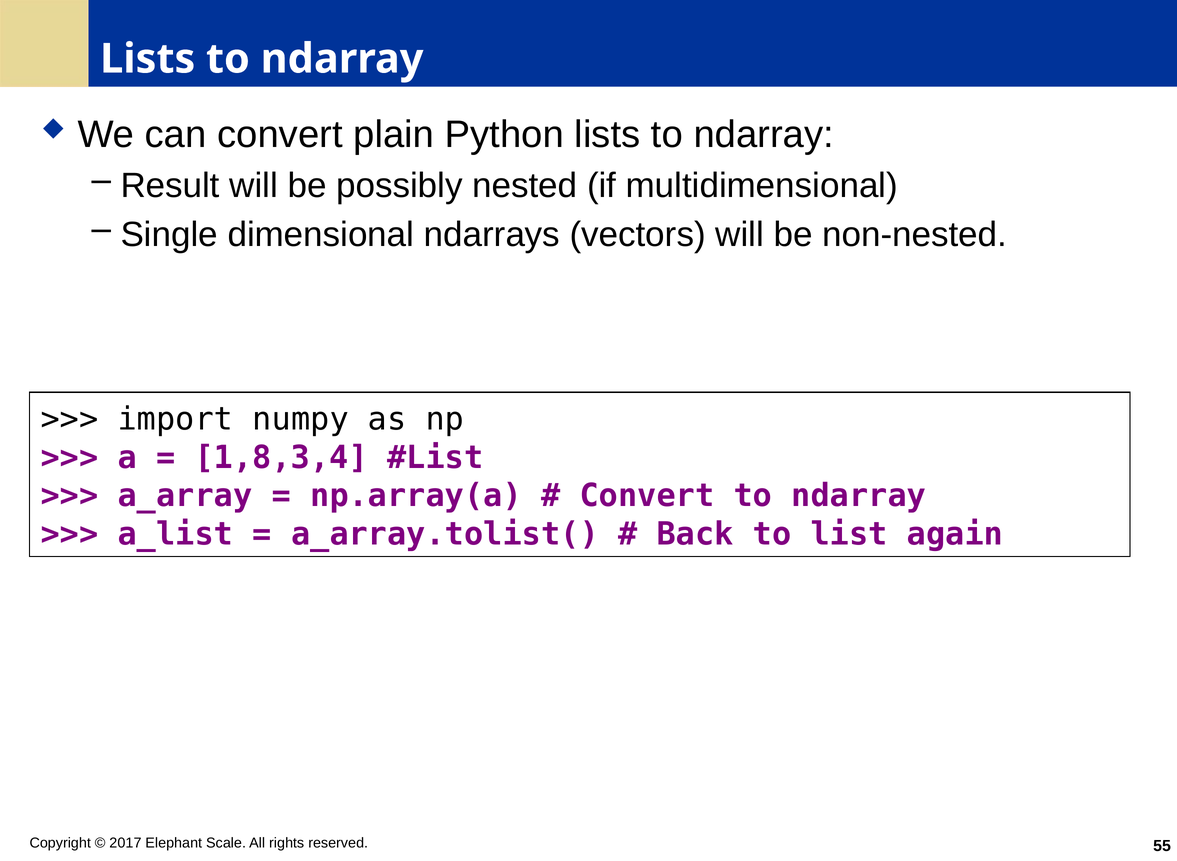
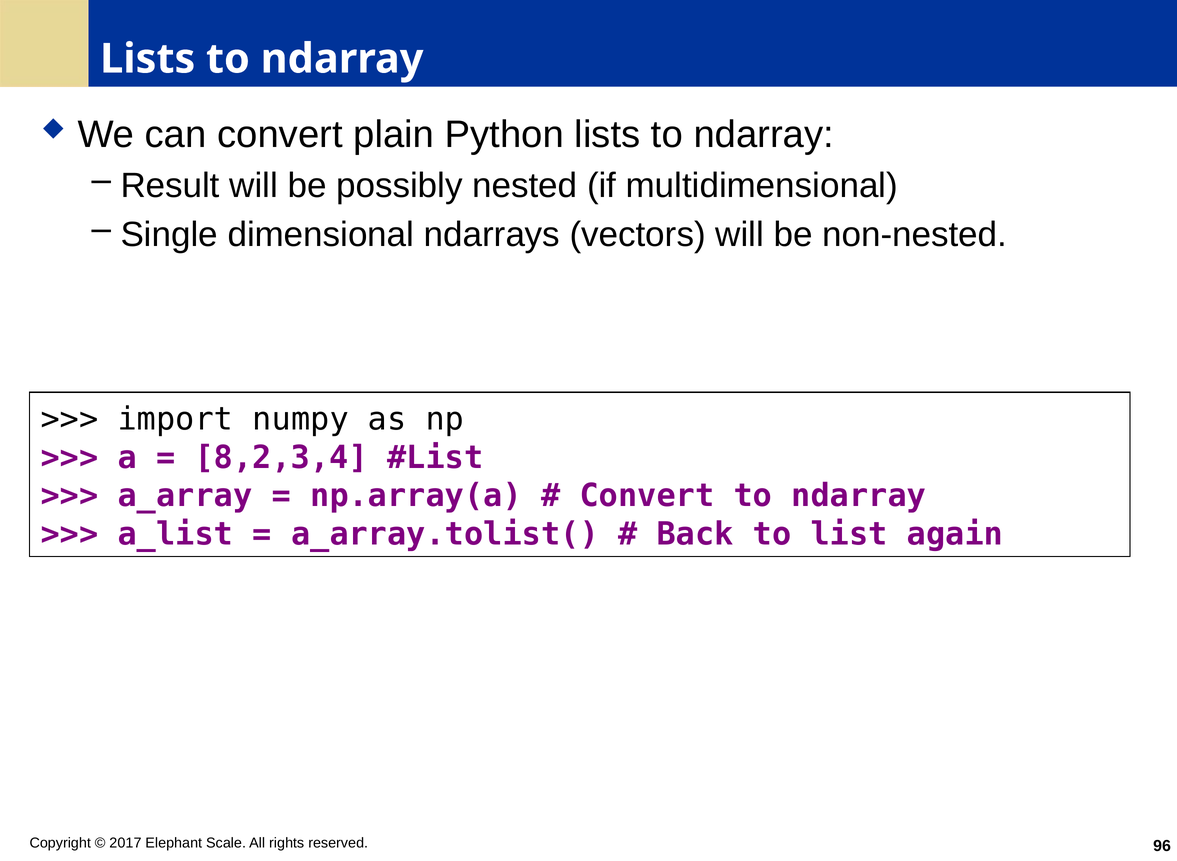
1,8,3,4: 1,8,3,4 -> 8,2,3,4 (281, 458)
55: 55 -> 96 (1162, 846)
